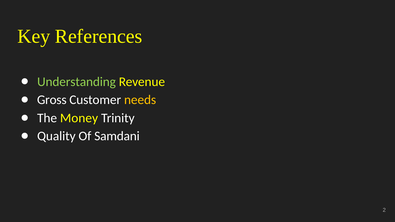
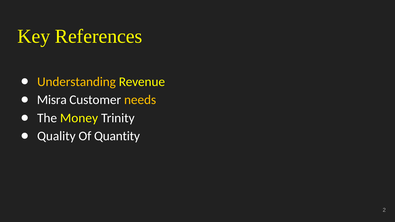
Understanding colour: light green -> yellow (77, 82)
Gross: Gross -> Misra (52, 100)
Samdani: Samdani -> Quantity (117, 136)
